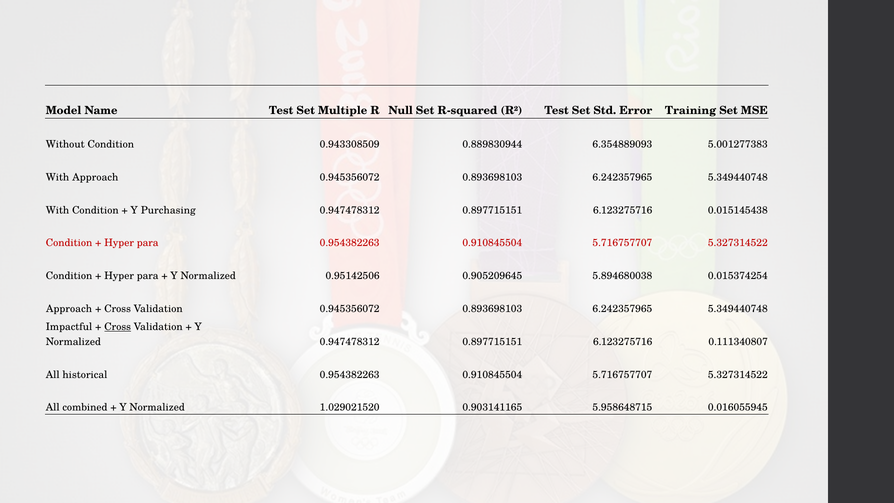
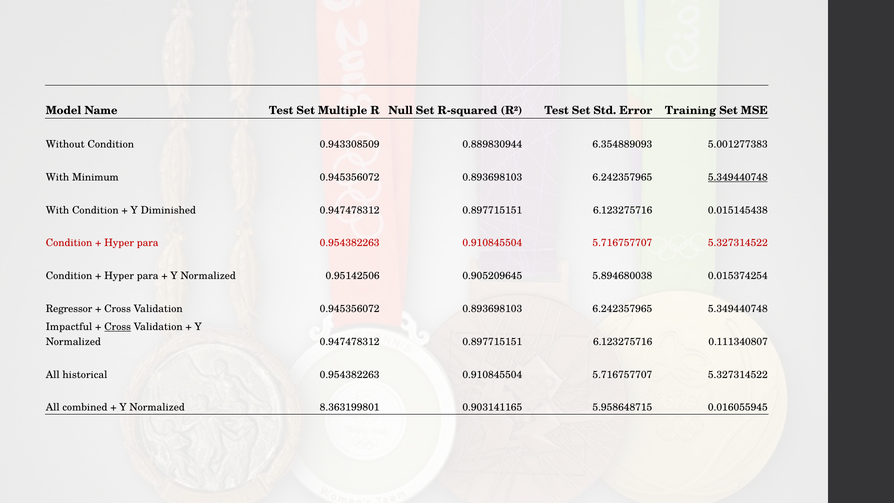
With Approach: Approach -> Minimum (95, 177)
5.349440748 underline: none -> present (738, 177)
Purchasing: Purchasing -> Diminished (168, 210)
Approach: Approach -> Regressor (69, 309)
1.029021520: 1.029021520 -> 8.363199801 (350, 407)
